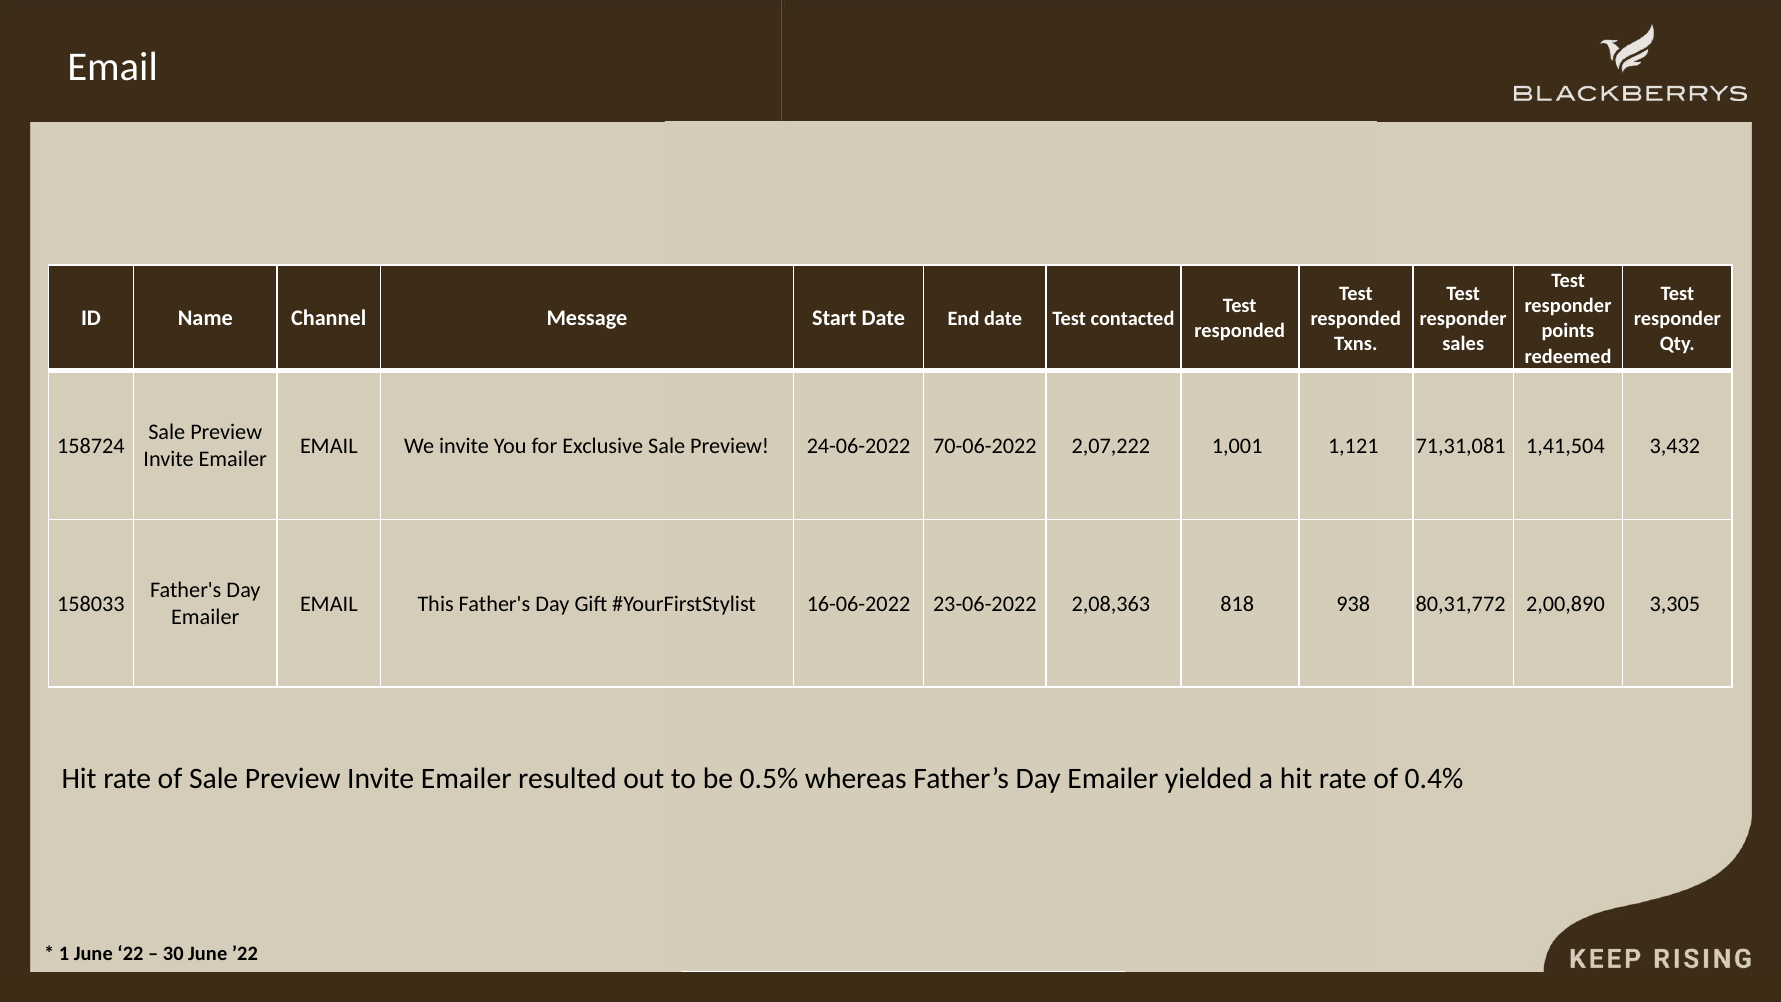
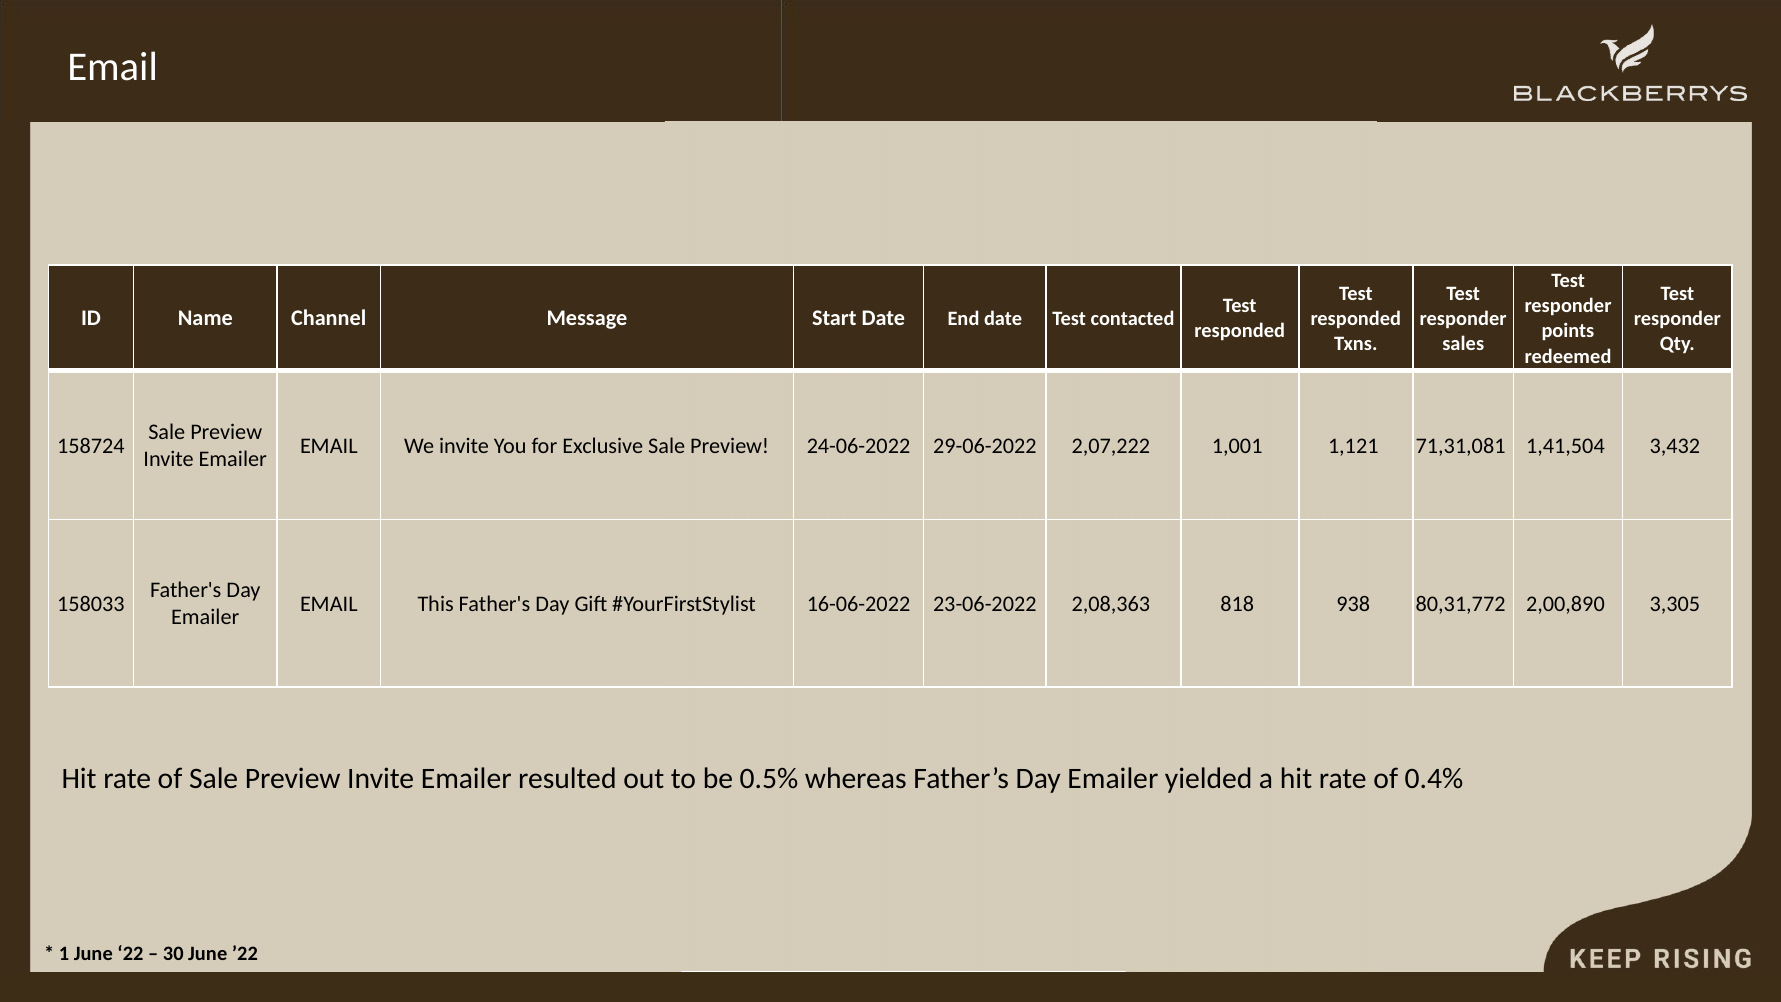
70-06-2022: 70-06-2022 -> 29-06-2022 (985, 446)
